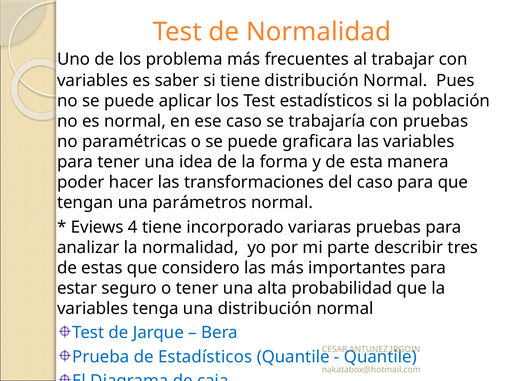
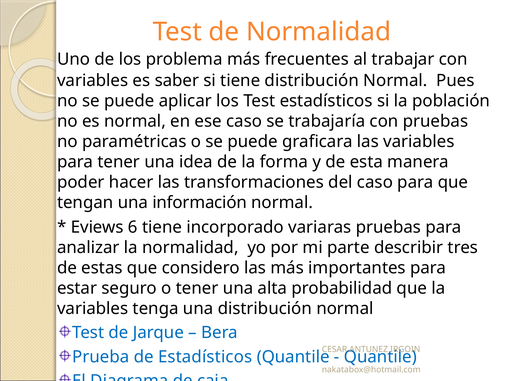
parámetros: parámetros -> información (200, 202)
4: 4 -> 6 (133, 227)
